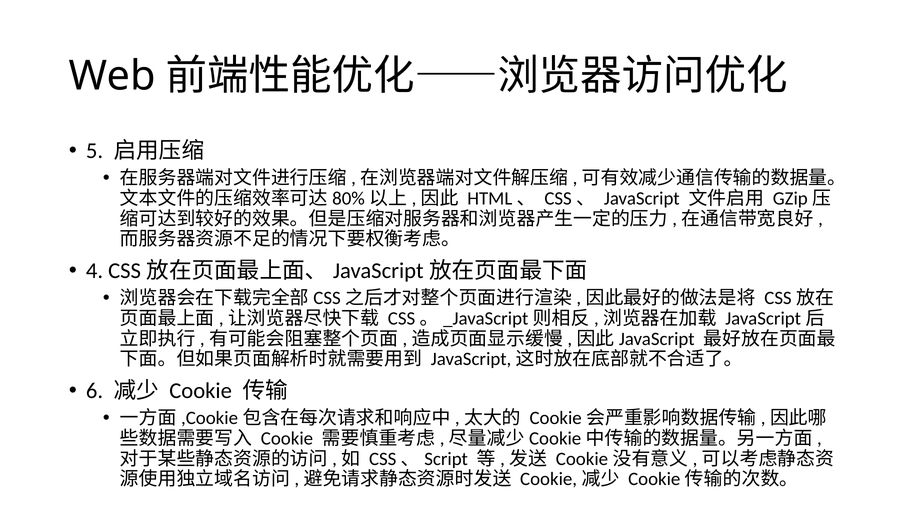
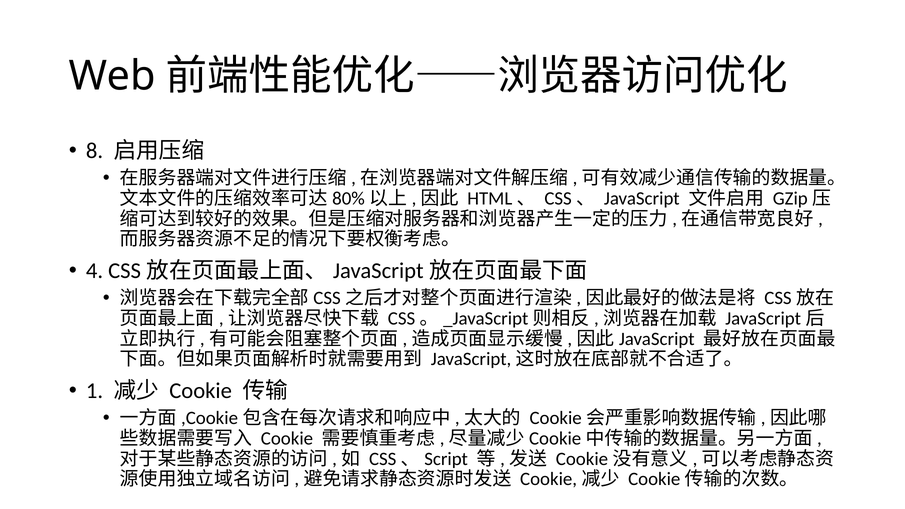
5: 5 -> 8 (95, 151)
6: 6 -> 1 (95, 391)
